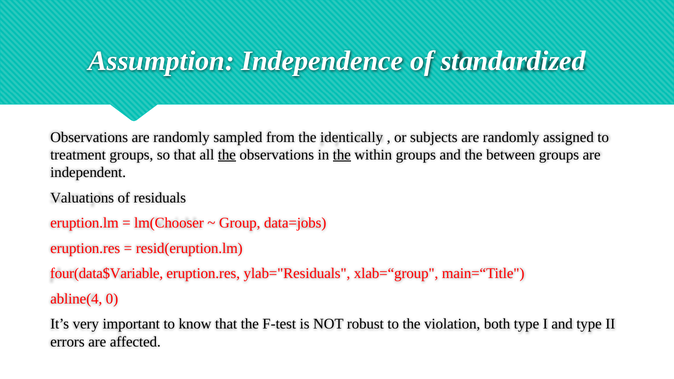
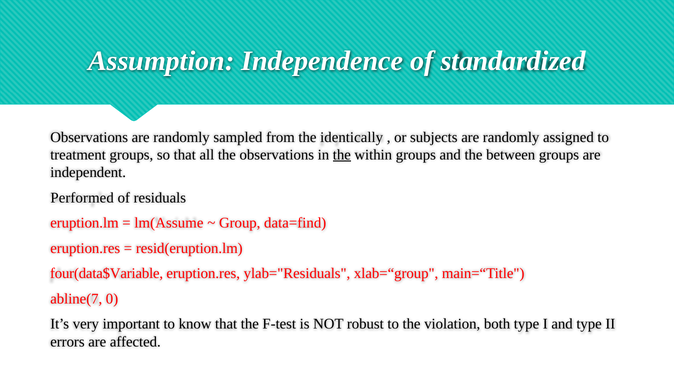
the underline: present -> none (227, 155)
Valuations: Valuations -> Performed (82, 198)
lm(Chooser: lm(Chooser -> lm(Assume (169, 223)
data=jobs: data=jobs -> data=find (295, 223)
abline(4: abline(4 -> abline(7 (76, 299)
